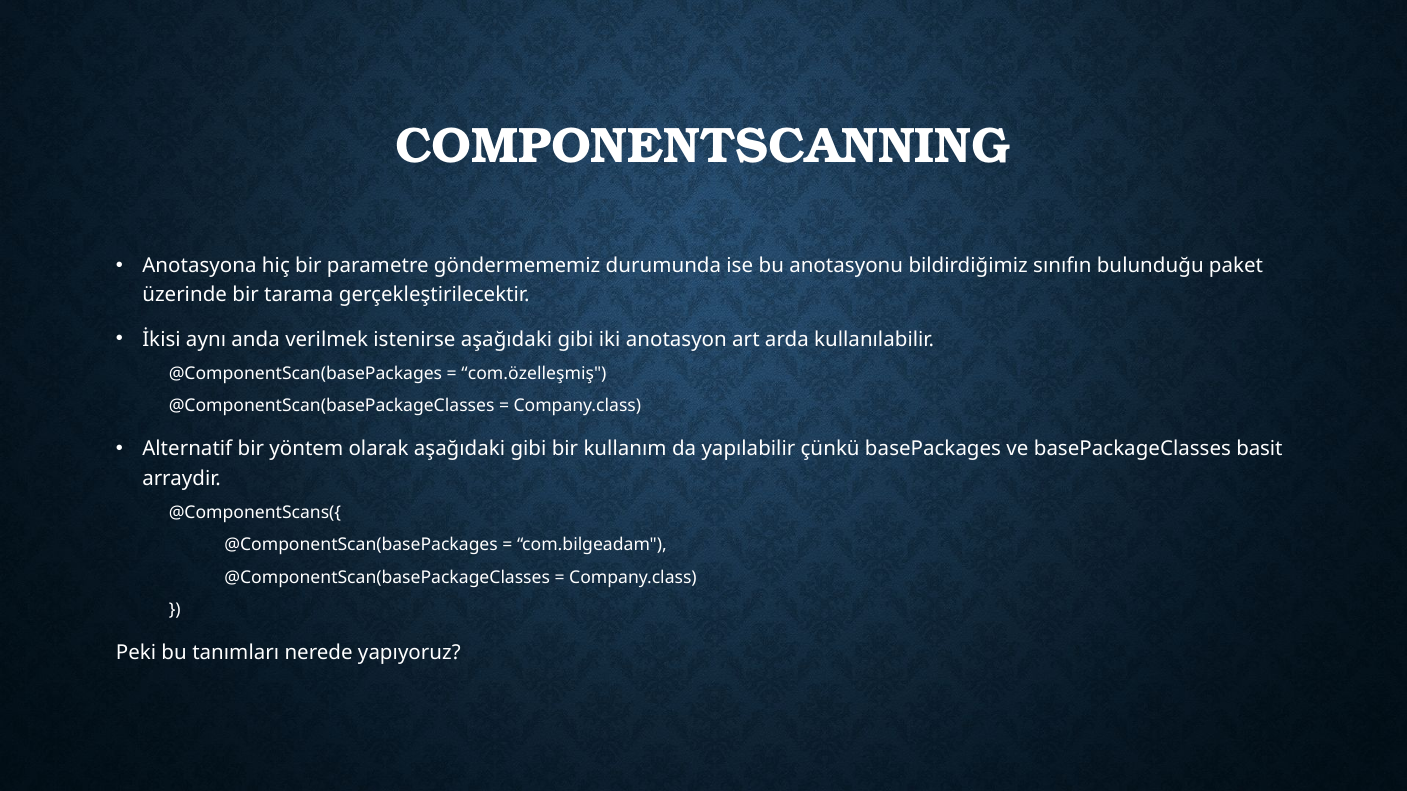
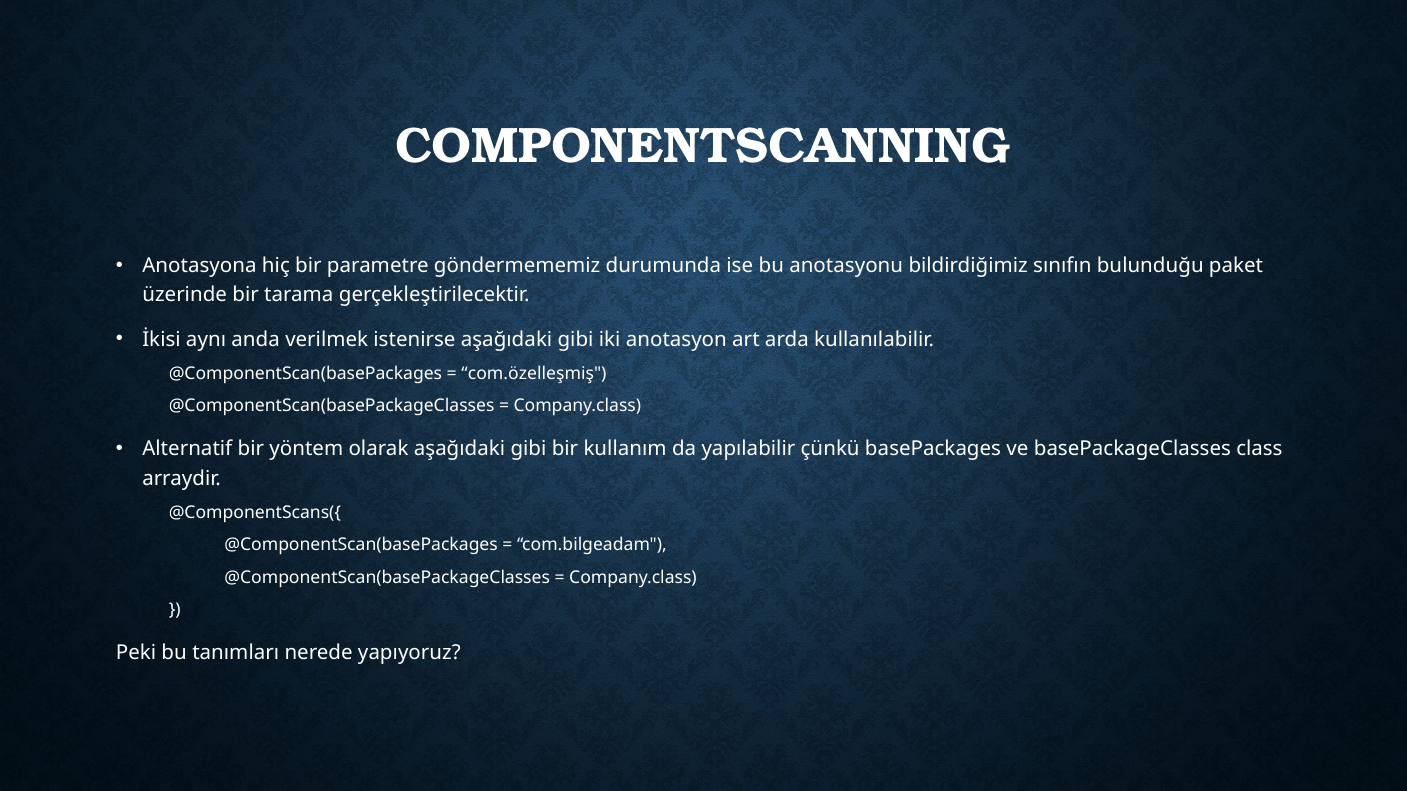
basit: basit -> class (1259, 449)
